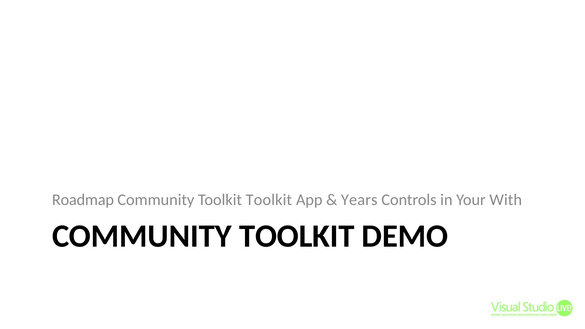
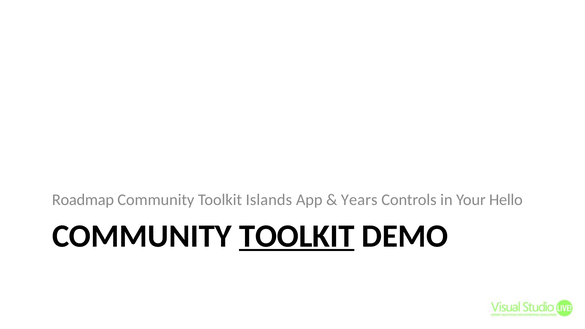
Toolkit Toolkit: Toolkit -> Islands (269, 200)
With: With -> Hello (506, 200)
TOOLKIT underline: none -> present (297, 236)
